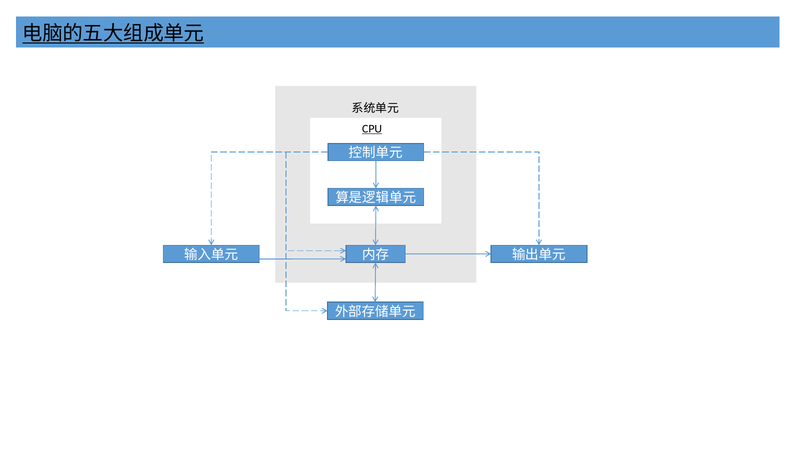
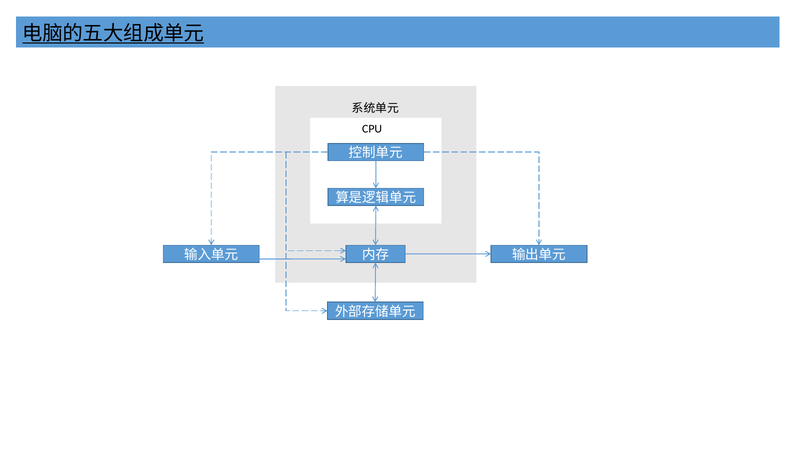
CPU underline: present -> none (372, 129)
